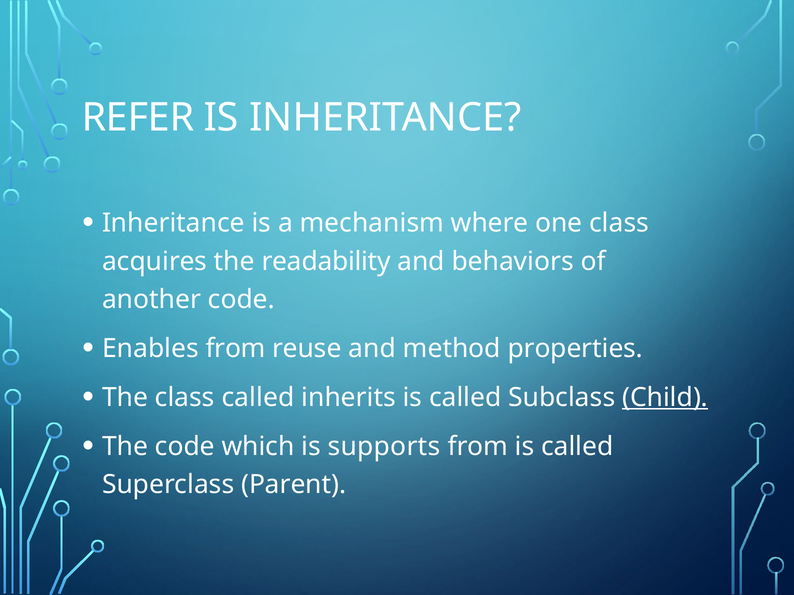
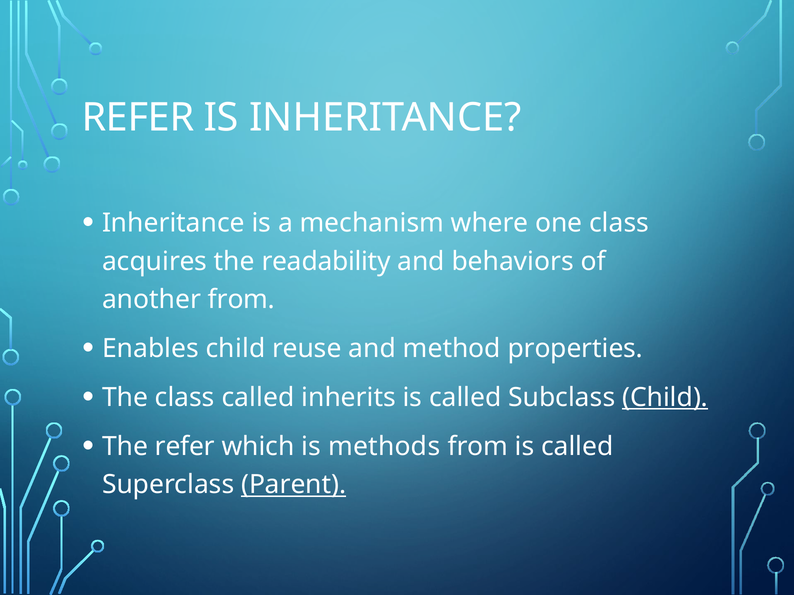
another code: code -> from (241, 300)
Enables from: from -> child (235, 349)
The code: code -> refer (185, 447)
supports: supports -> methods (384, 447)
Parent underline: none -> present (294, 485)
